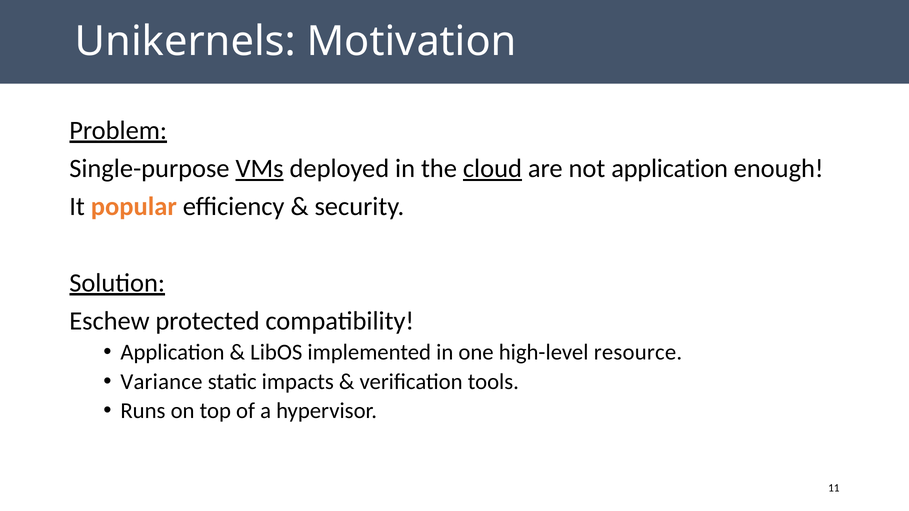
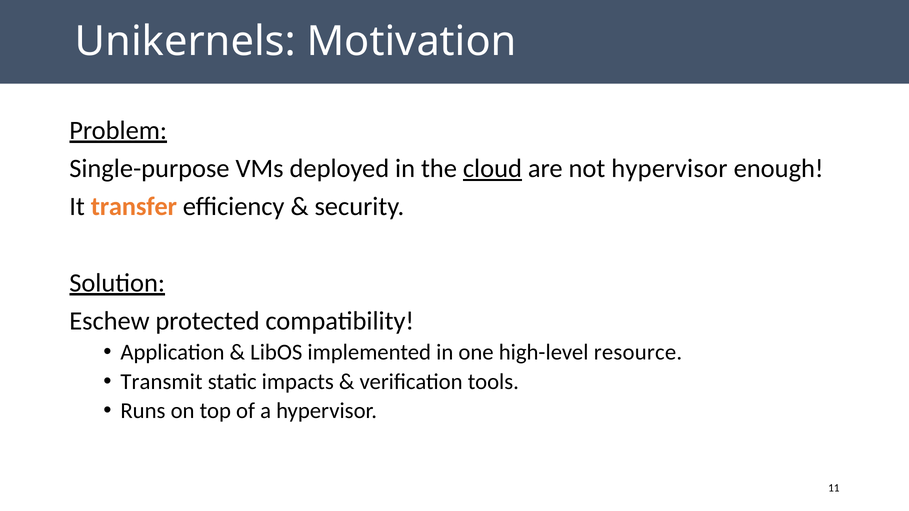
VMs underline: present -> none (260, 169)
not application: application -> hypervisor (669, 169)
popular: popular -> transfer (134, 207)
Variance: Variance -> Transmit (162, 382)
